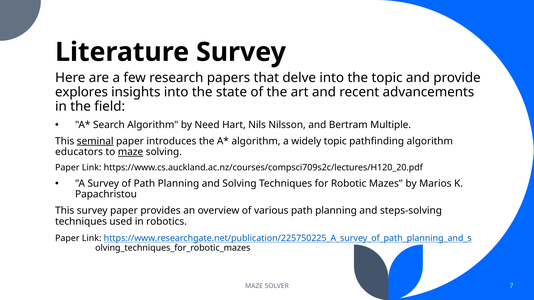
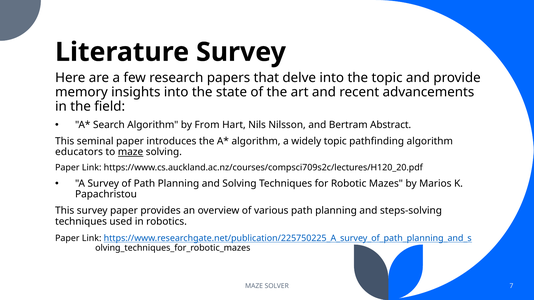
explores: explores -> memory (81, 92)
Need: Need -> From (207, 125)
Multiple: Multiple -> Abstract (391, 125)
seminal underline: present -> none (95, 141)
